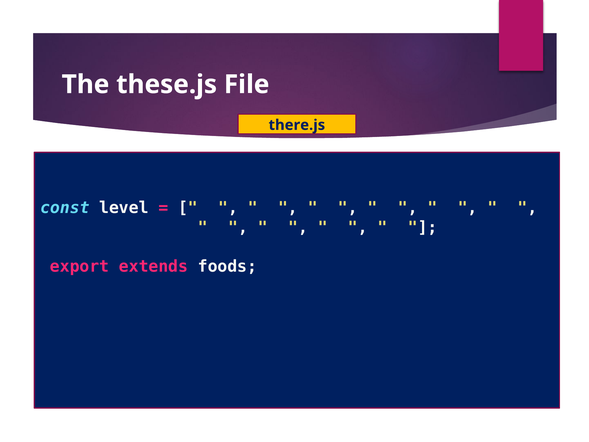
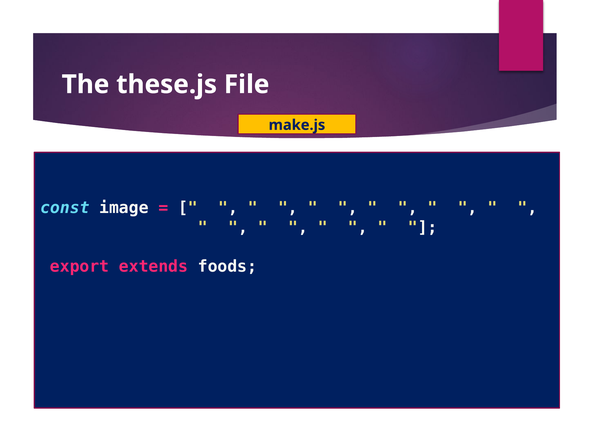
there.js: there.js -> make.js (297, 125)
level: level -> image (124, 208)
